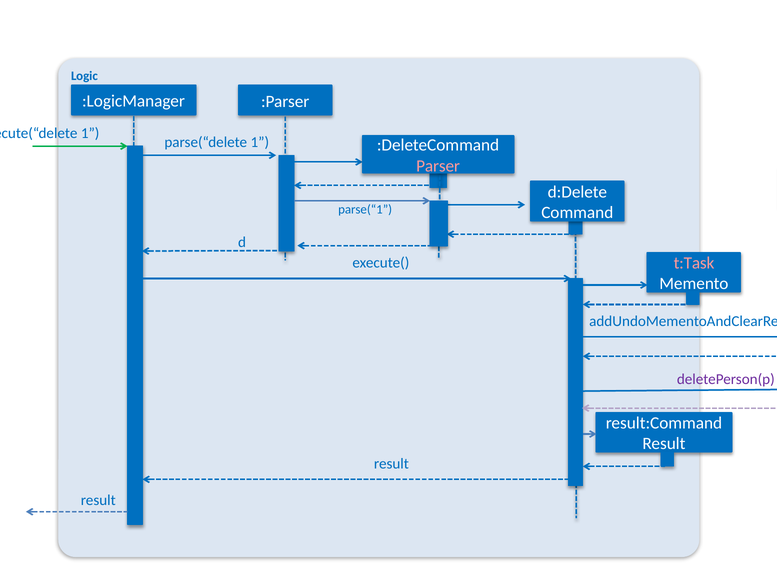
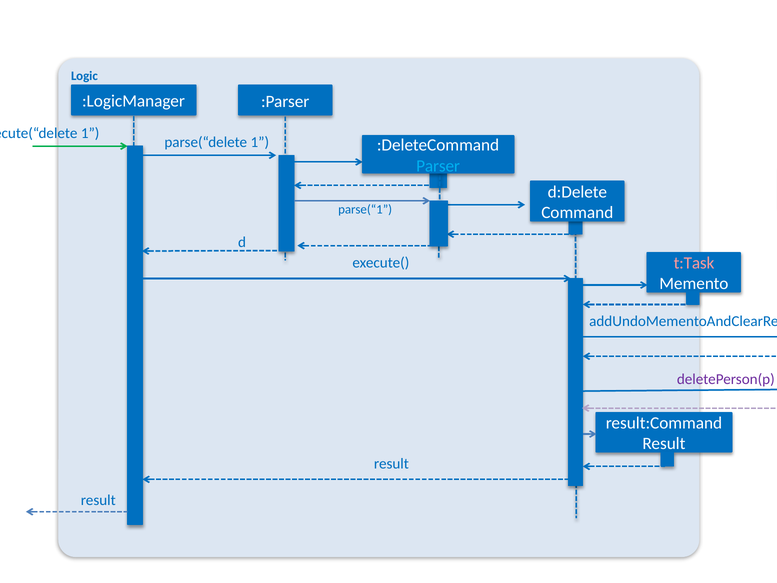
Parser colour: pink -> light blue (438, 166)
